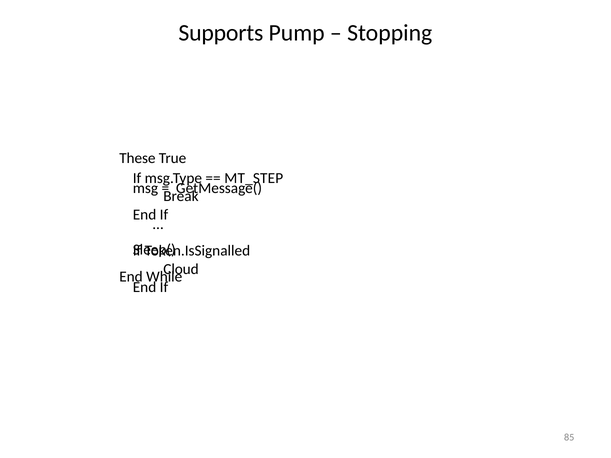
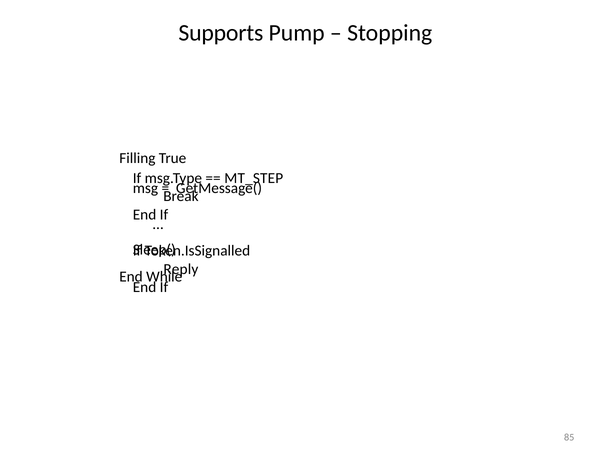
These: These -> Filling (137, 159)
Cloud: Cloud -> Reply (181, 269)
